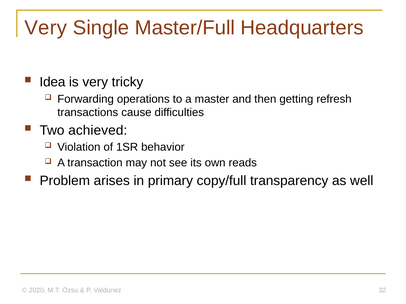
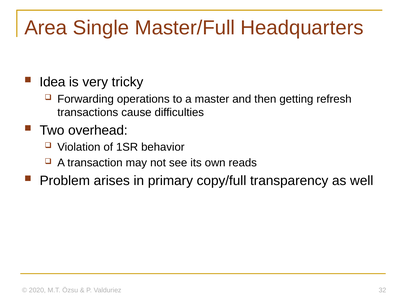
Very: Very -> Area (46, 28)
achieved: achieved -> overhead (98, 130)
